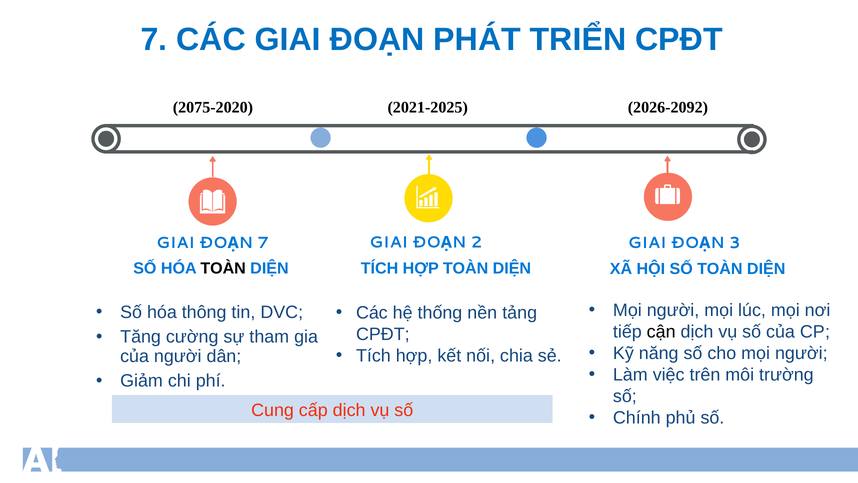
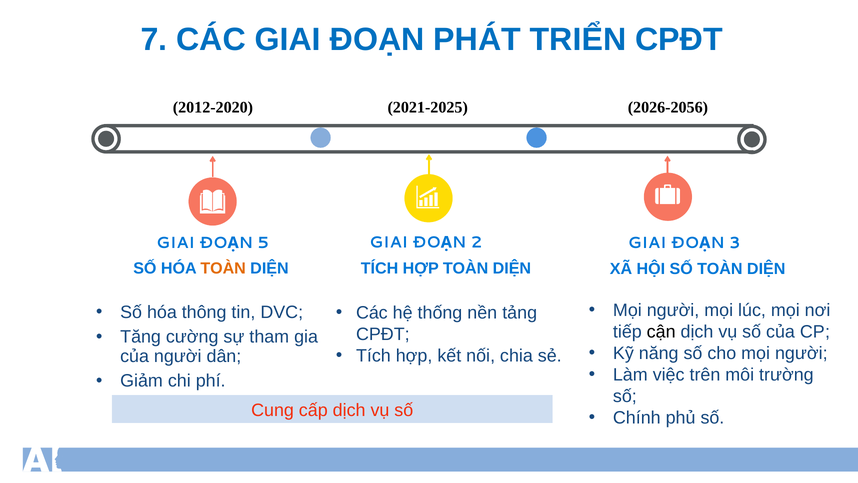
2075-2020: 2075-2020 -> 2012-2020 (213, 107)
2026-2092: 2026-2092 -> 2026-2056 (668, 107)
7: 7 -> 5 (263, 243)
TOÀN colour: black -> orange (223, 268)
